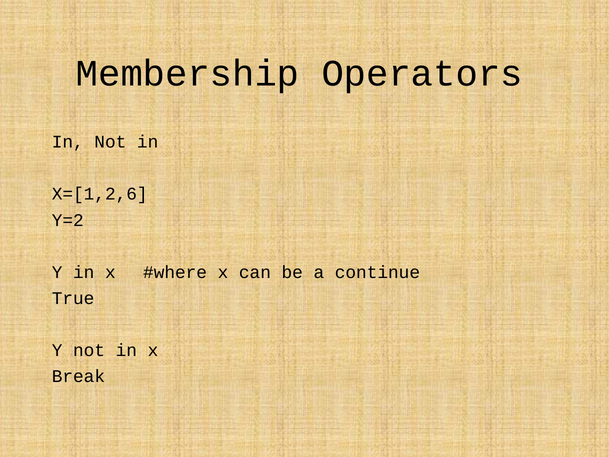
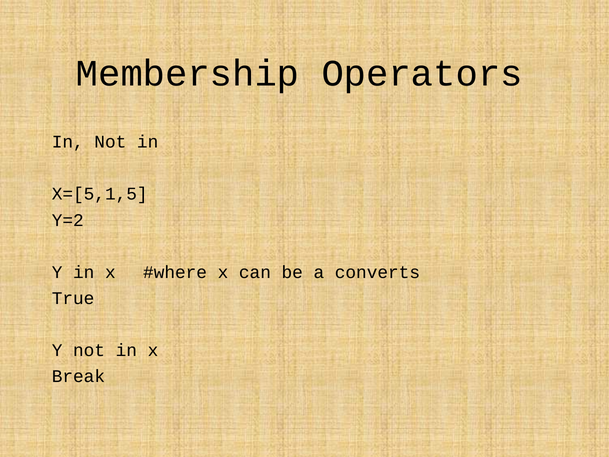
X=[1,2,6: X=[1,2,6 -> X=[5,1,5 (100, 194)
continue: continue -> converts (377, 272)
